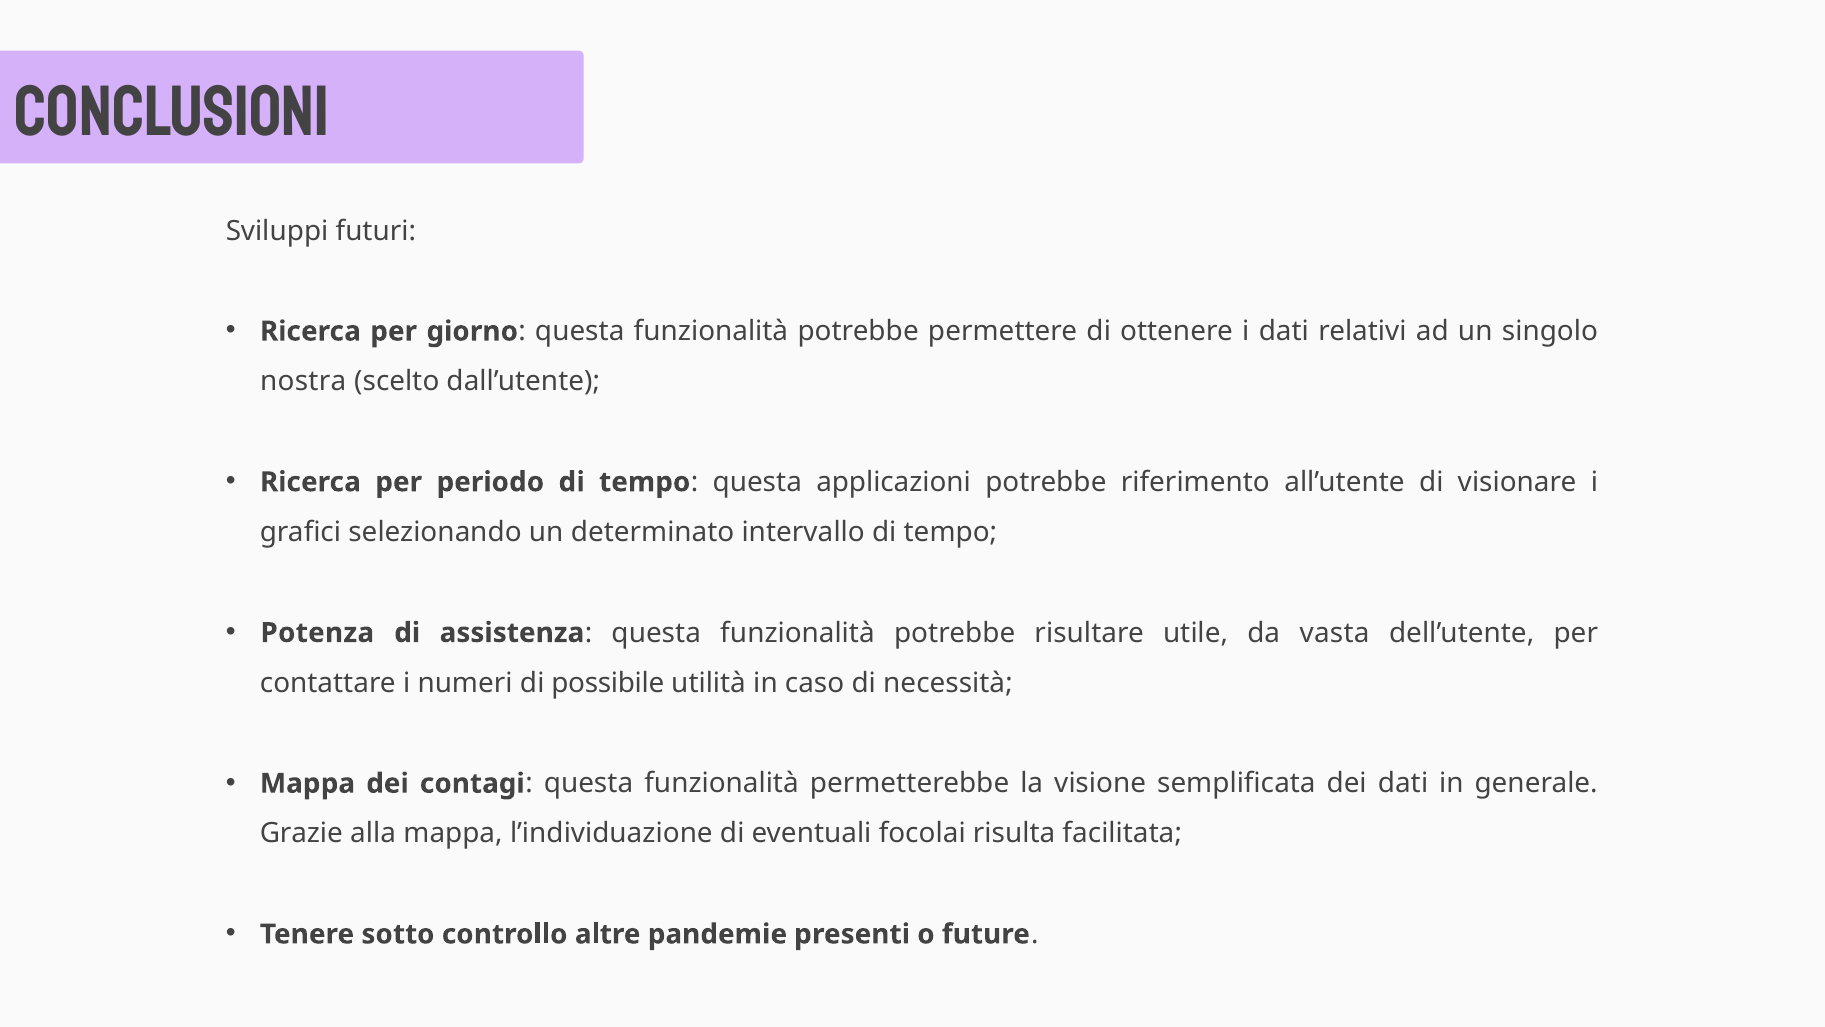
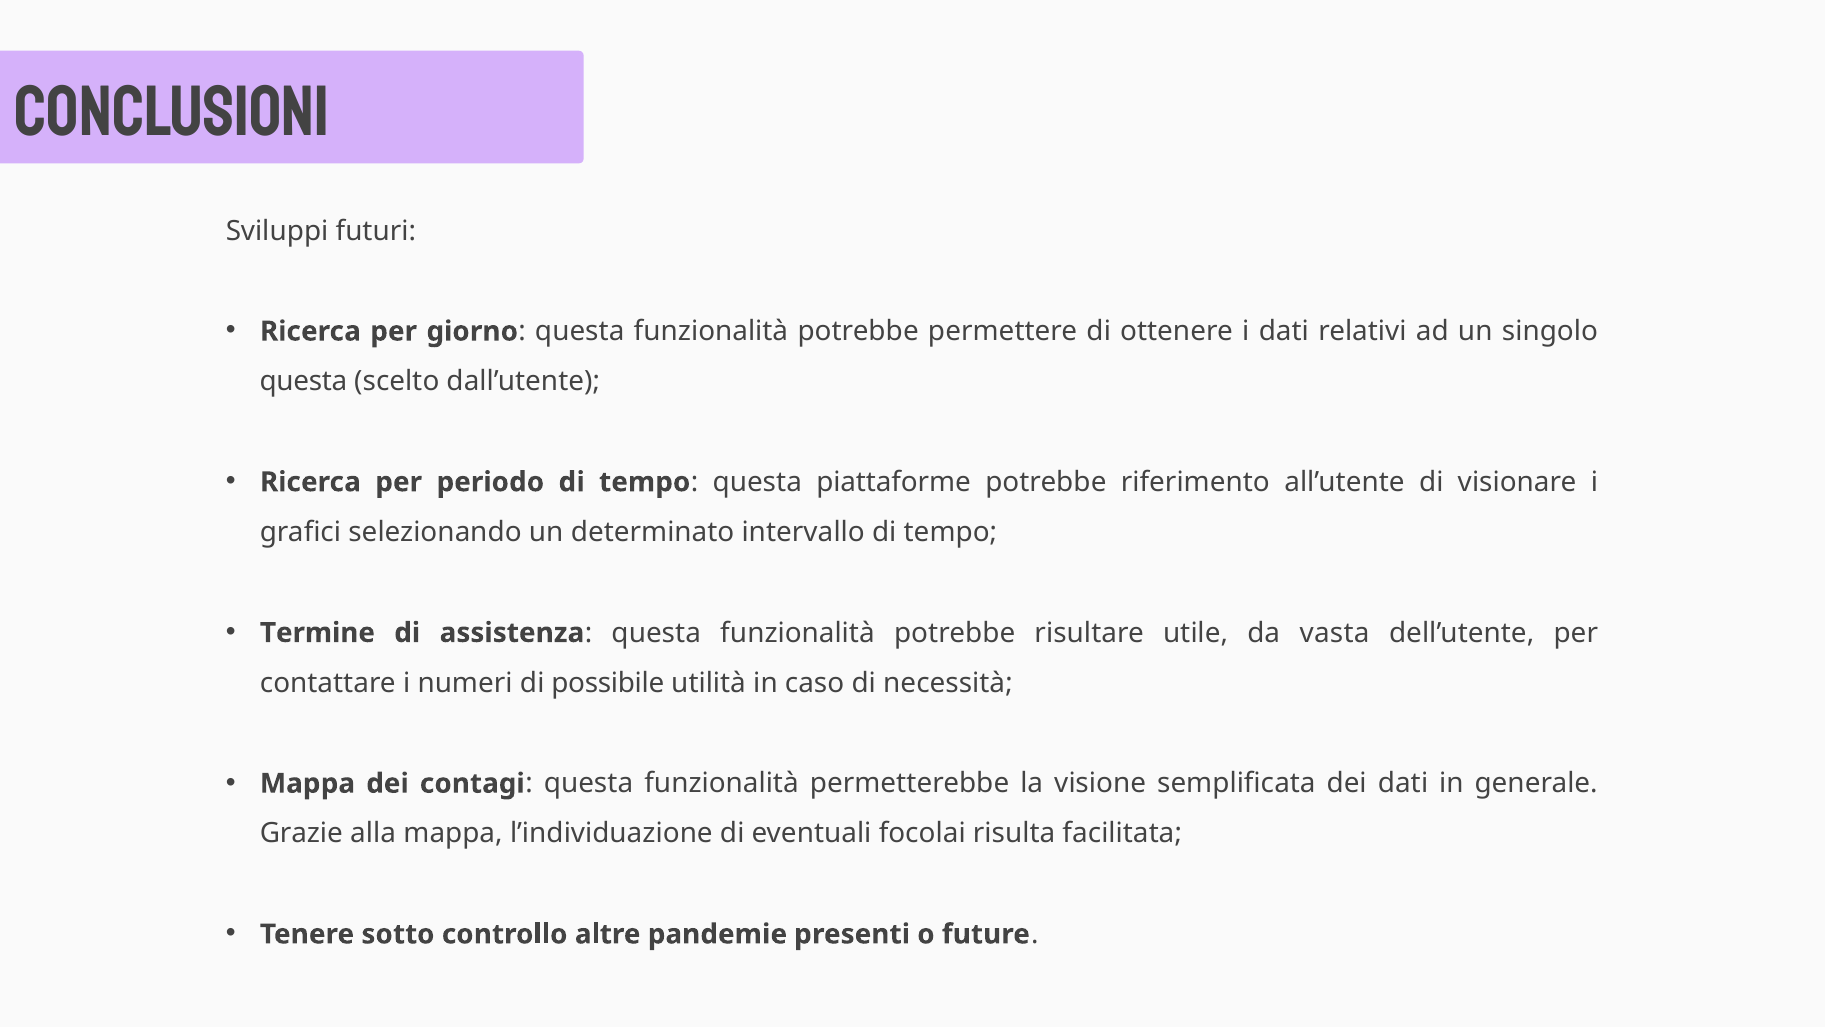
nostra: nostra -> questa (303, 381)
applicazioni: applicazioni -> piattaforme (894, 482)
Potenza: Potenza -> Termine (317, 633)
